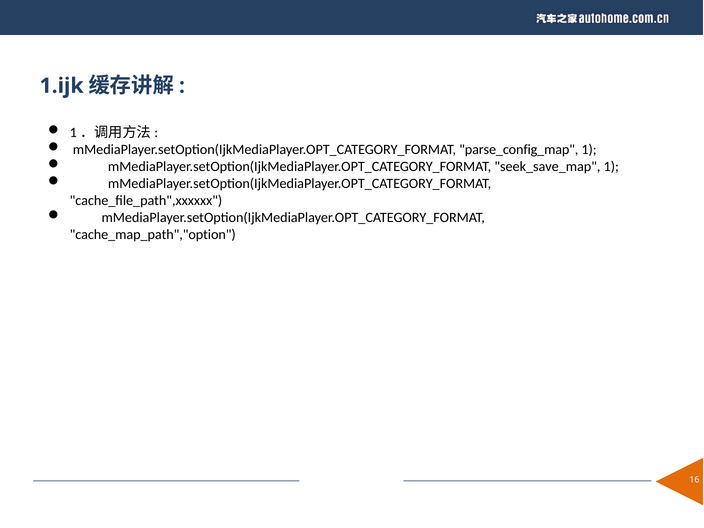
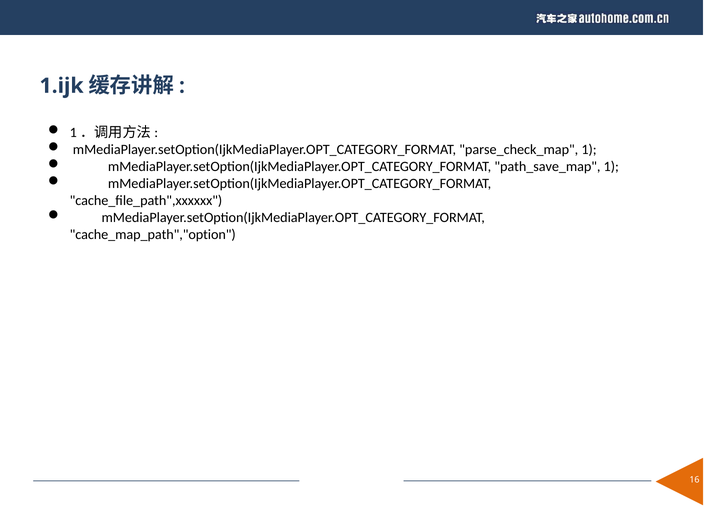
parse_config_map: parse_config_map -> parse_check_map (519, 150)
seek_save_map: seek_save_map -> path_save_map (547, 167)
